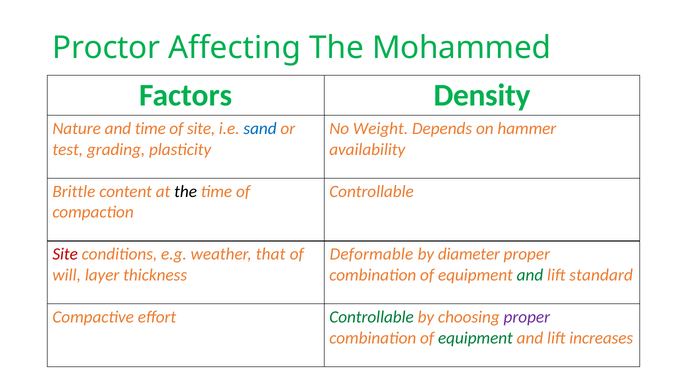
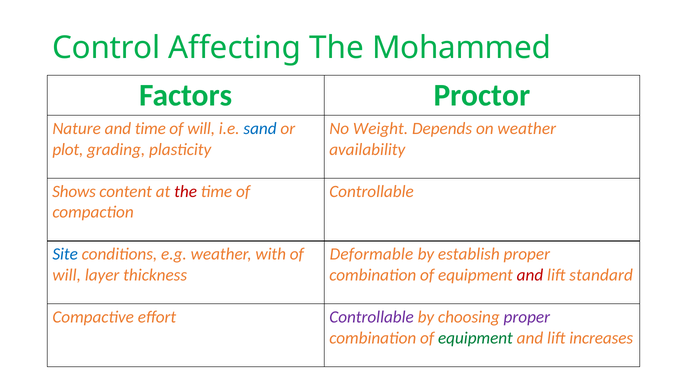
Proctor: Proctor -> Control (106, 48)
Density: Density -> Proctor (482, 95)
site: site -> will (201, 128)
on hammer: hammer -> weather (527, 128)
test: test -> plot (68, 149)
Brittle: Brittle -> Shows (74, 191)
the colour: black -> red (186, 191)
Site colour: red -> blue (65, 254)
that: that -> with (271, 254)
diameter: diameter -> establish (469, 254)
and colour: green -> red (530, 275)
Controllable colour: green -> purple (372, 317)
